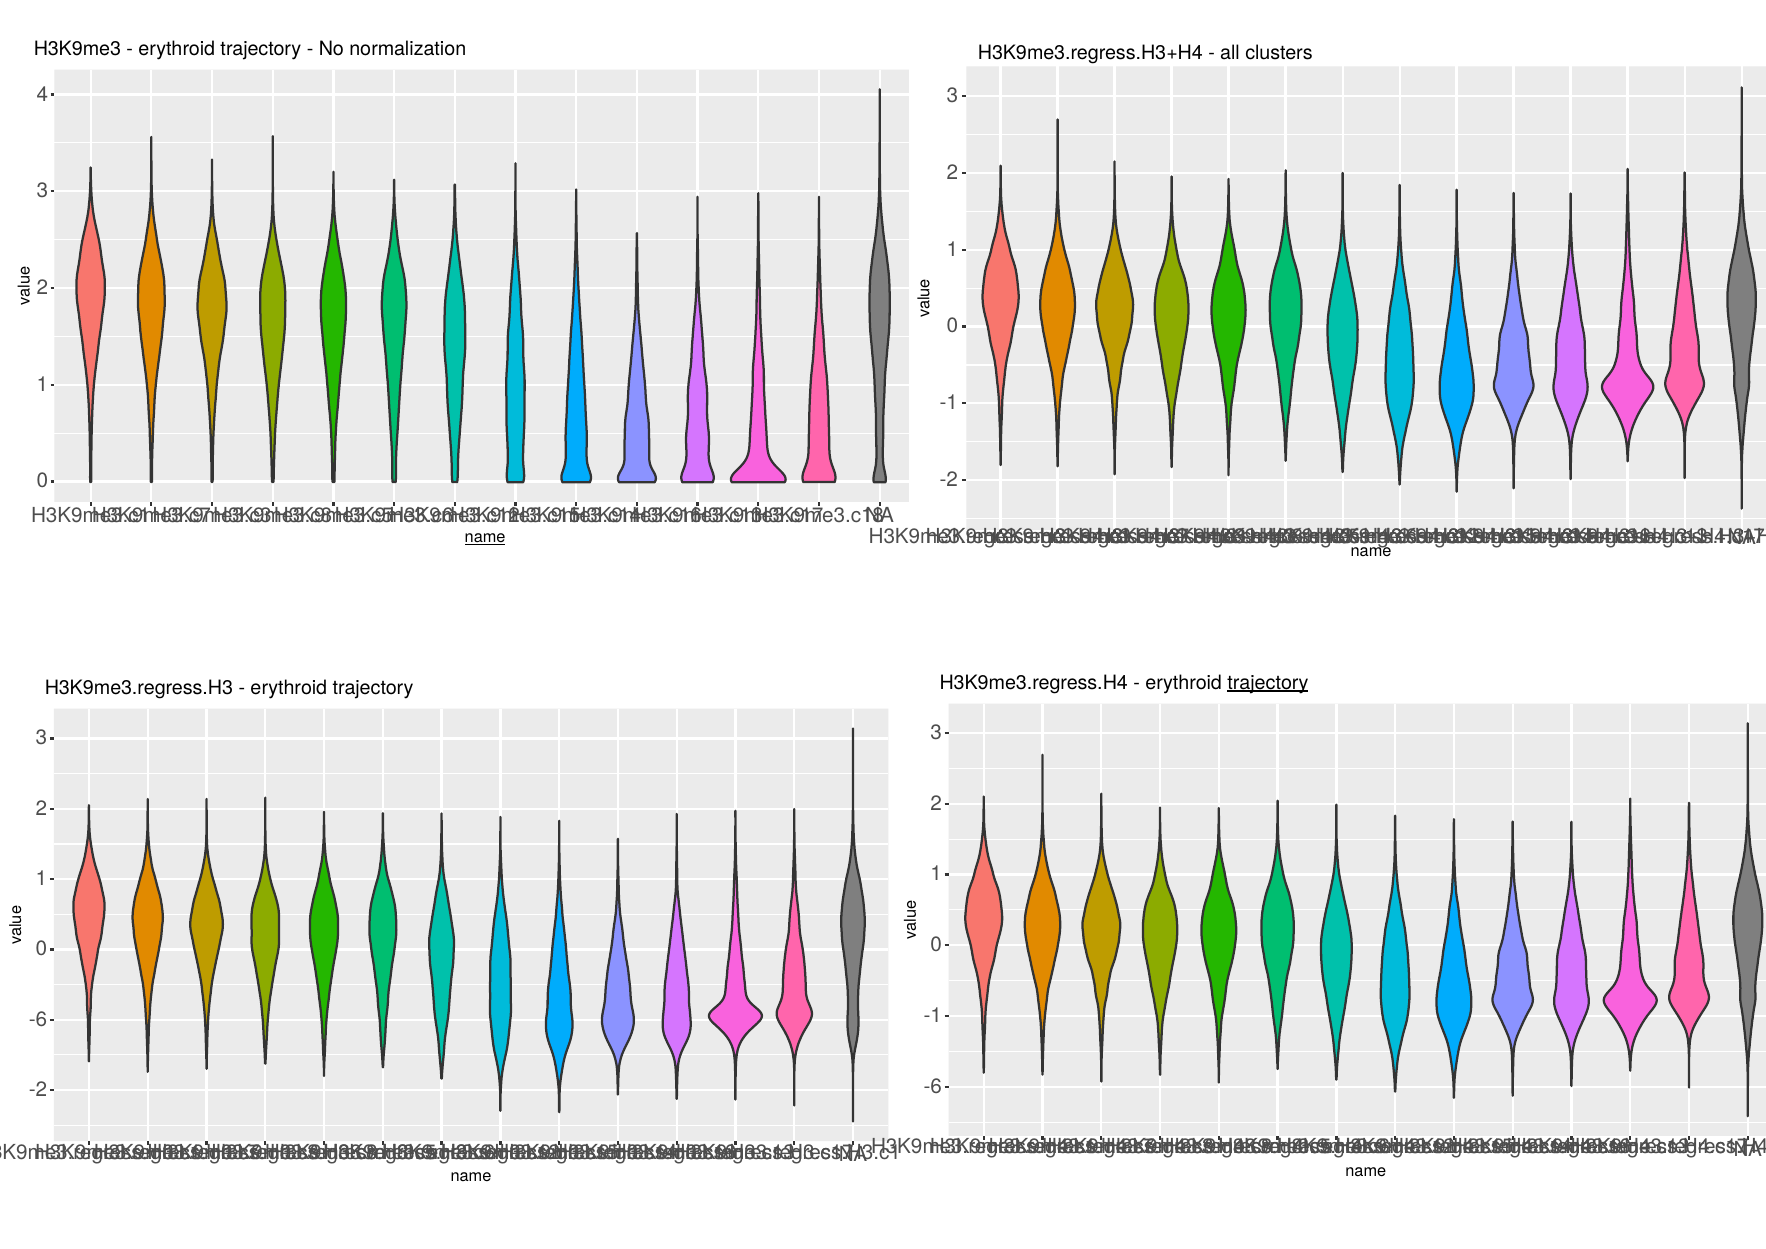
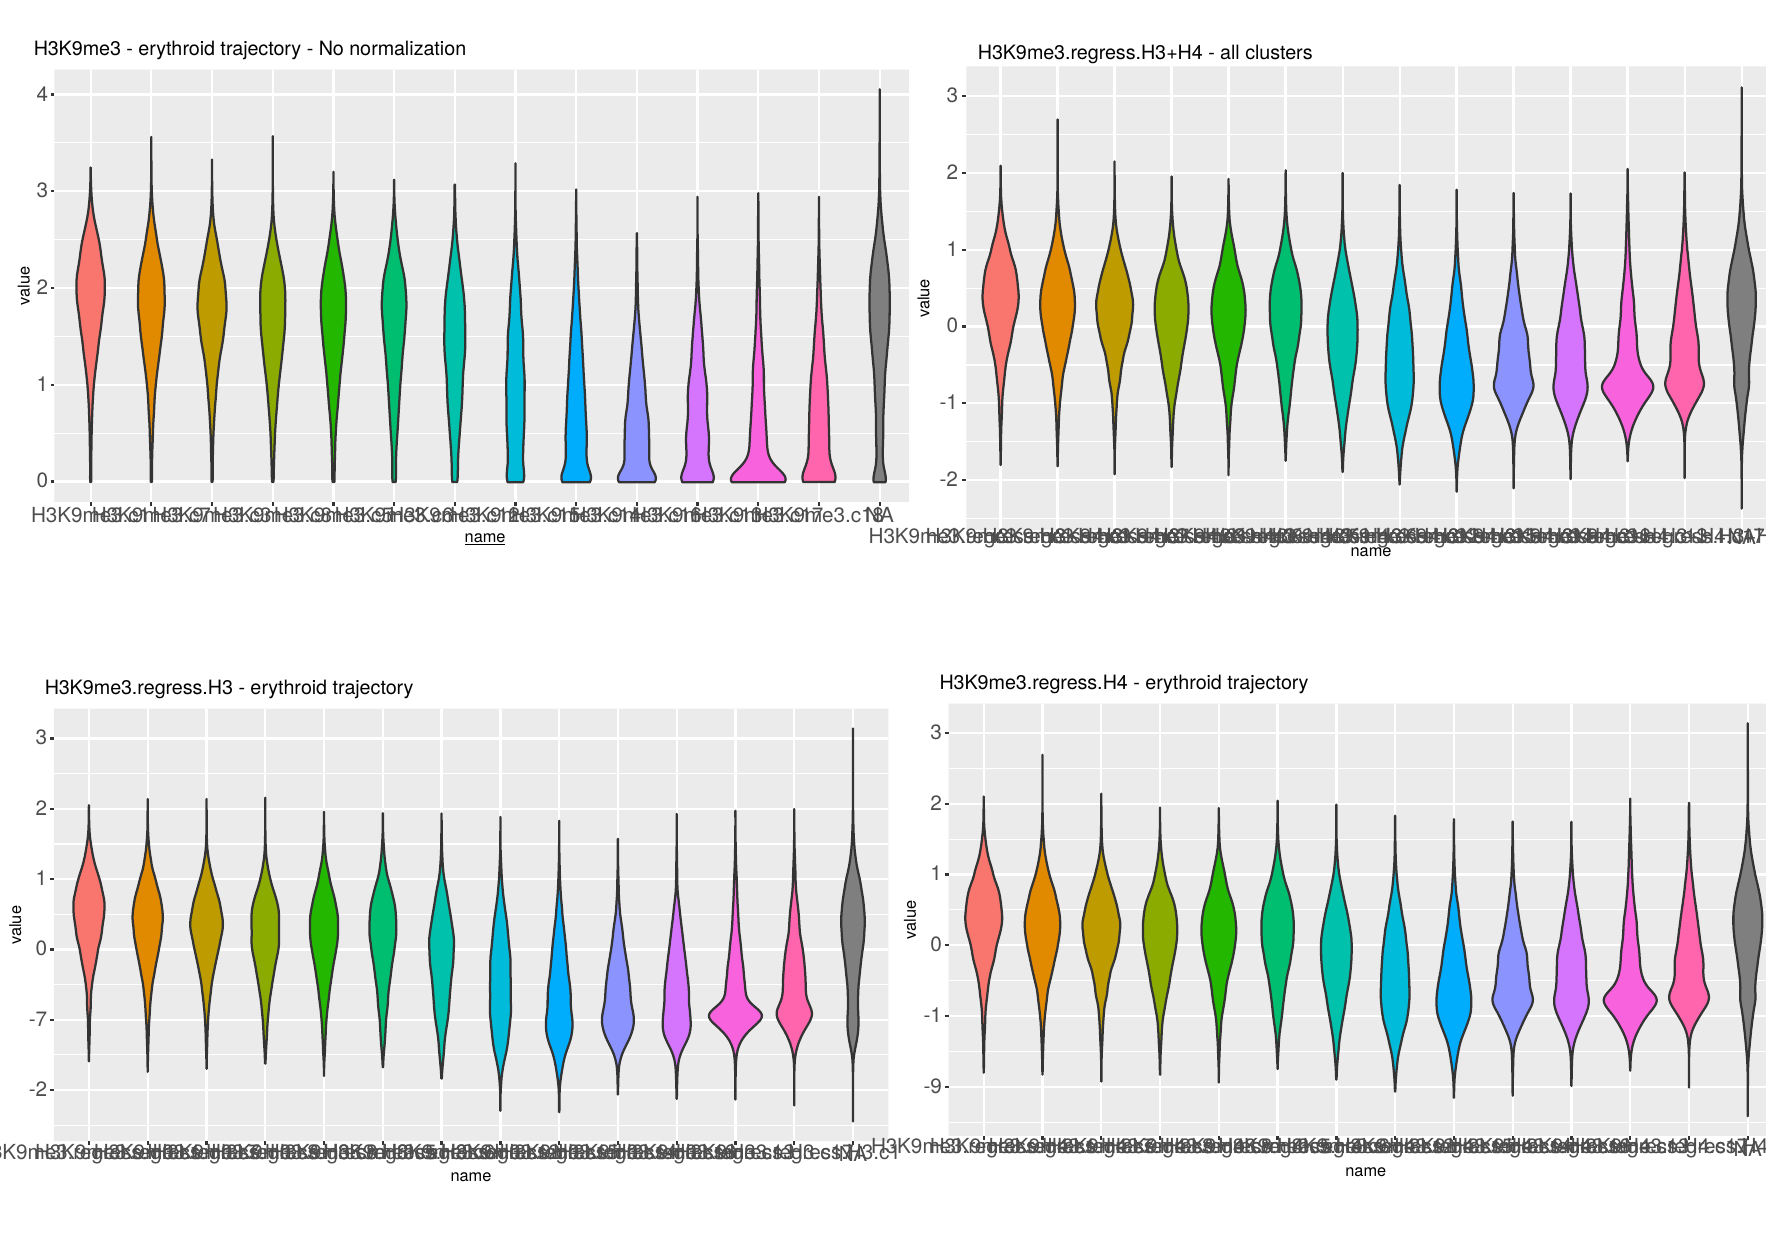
trajectory underline: present -> none (1268, 682)
-6: -6 -> -7 (38, 1019)
-6: -6 -> -9 (933, 1086)
